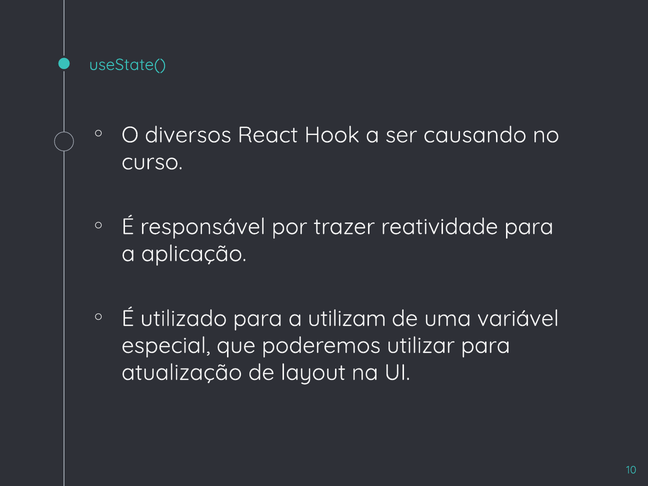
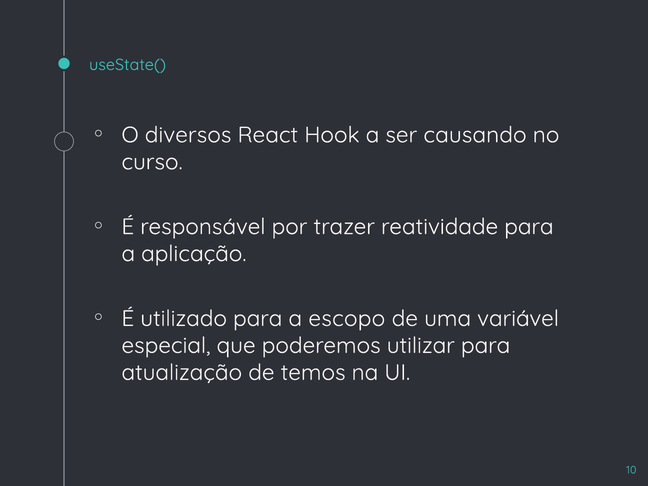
utilizam: utilizam -> escopo (347, 319)
layout: layout -> temos (313, 373)
